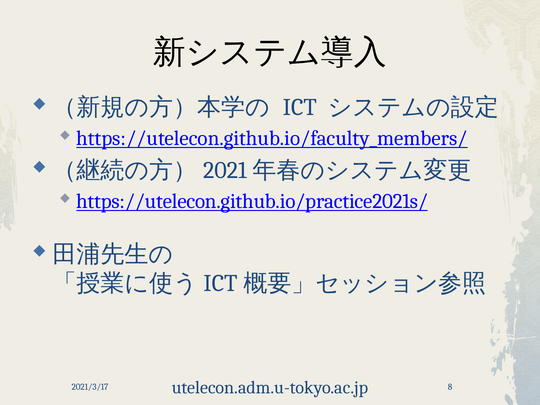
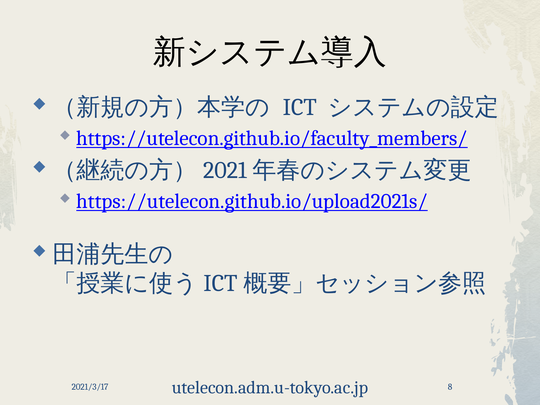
https://utelecon.github.io/practice2021s/: https://utelecon.github.io/practice2021s/ -> https://utelecon.github.io/upload2021s/ (252, 201)
